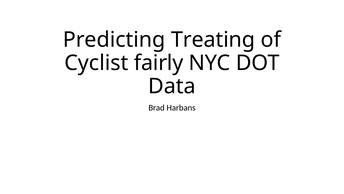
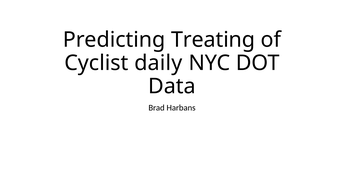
fairly: fairly -> daily (158, 63)
